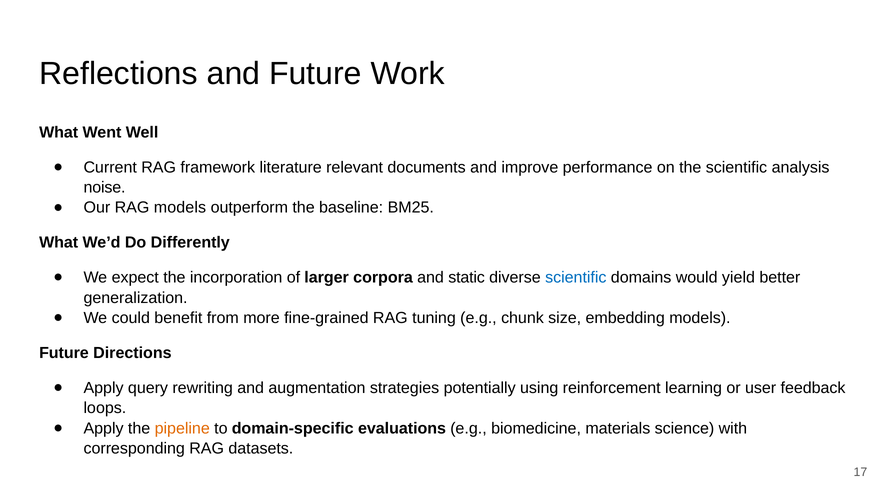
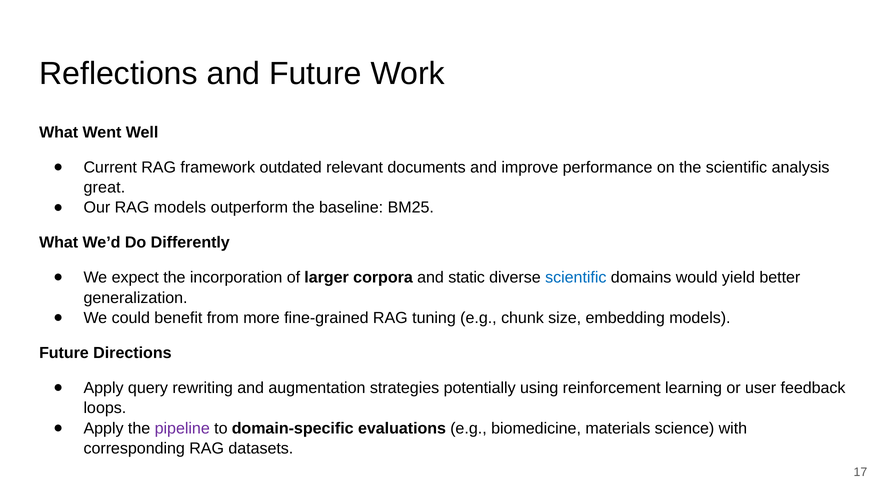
literature: literature -> outdated (291, 167)
noise: noise -> great (104, 188)
pipeline colour: orange -> purple (182, 429)
